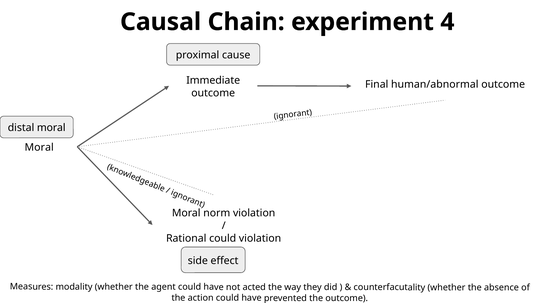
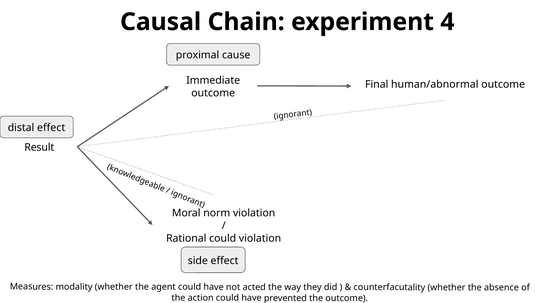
distal moral: moral -> effect (51, 128)
Moral: Moral -> Result (39, 148)
